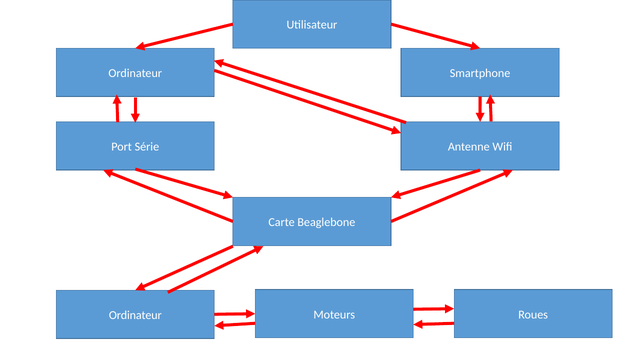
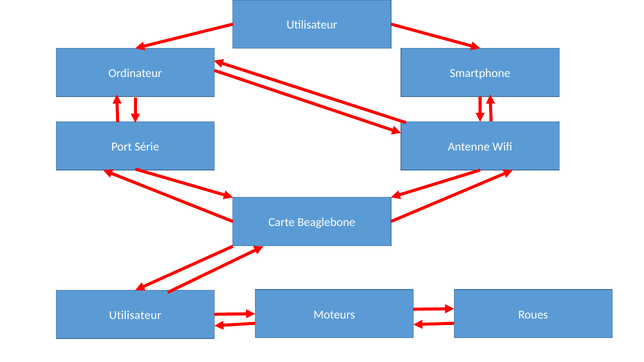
Ordinateur: Ordinateur -> Utilisateur (135, 315)
